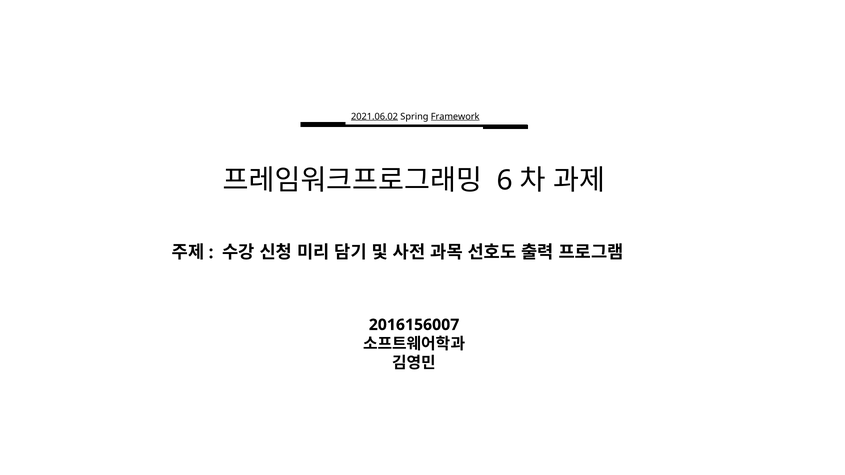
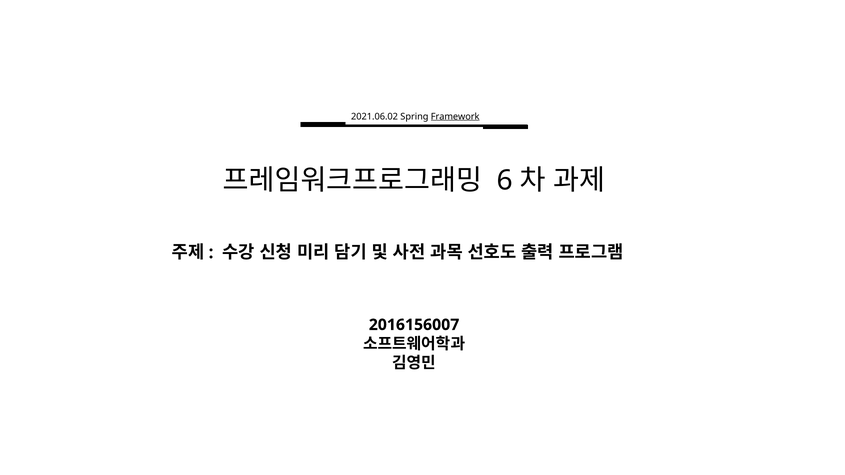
2021.06.02 underline: present -> none (375, 117)
